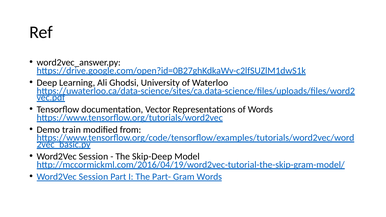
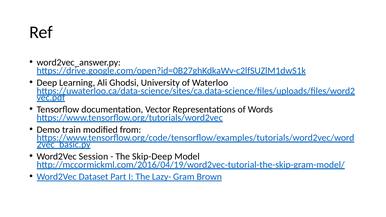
Session: Session -> Dataset (94, 177)
Part-: Part- -> Lazy- (162, 177)
Gram Words: Words -> Brown (209, 177)
